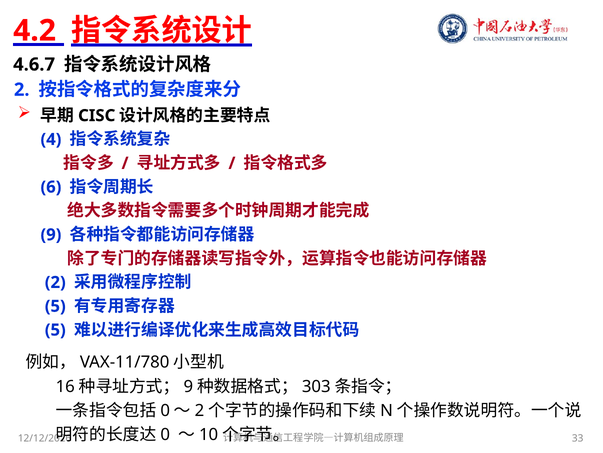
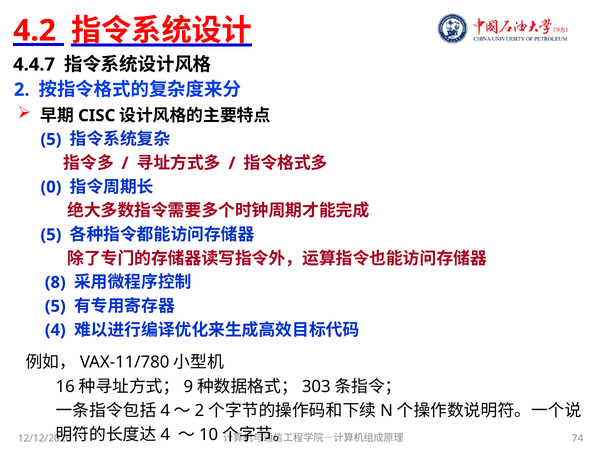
4.6.7: 4.6.7 -> 4.4.7 (34, 64)
4: 4 -> 5 (51, 139)
6: 6 -> 0 (51, 187)
9: 9 -> 5 (51, 234)
2: 2 -> 8 (55, 282)
5: 5 -> 4 (55, 330)
0: 0 -> 4 (165, 410)
0: 0 -> 4 (165, 434)
33: 33 -> 74 (578, 438)
